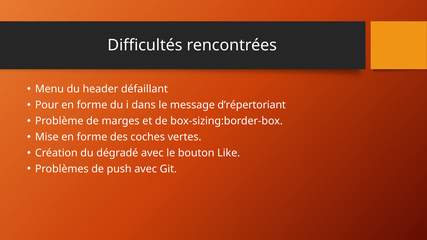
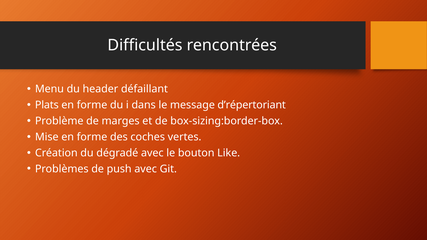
Pour: Pour -> Plats (47, 105)
